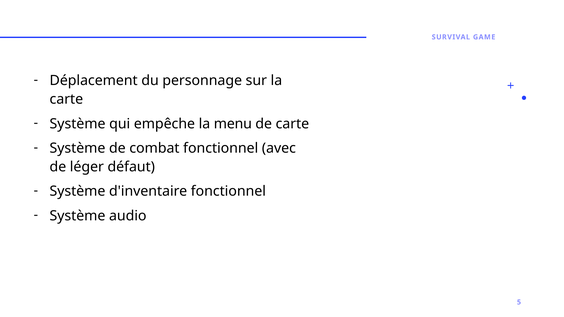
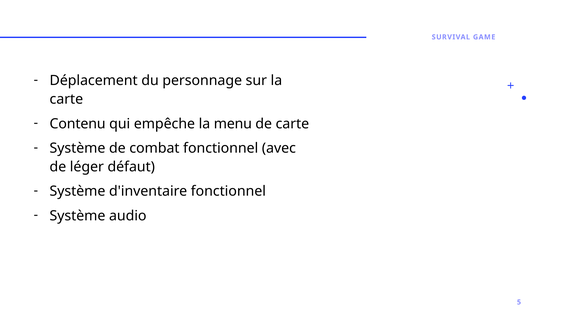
Système: Système -> Contenu (78, 124)
